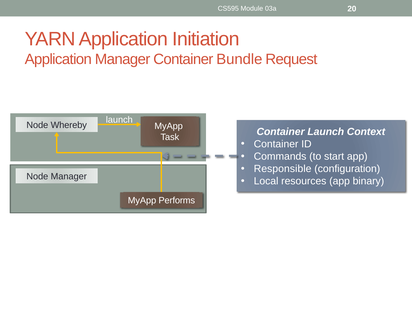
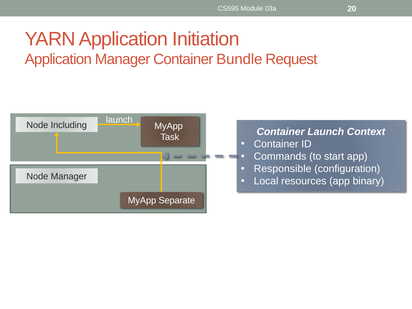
Whereby: Whereby -> Including (69, 125)
Performs: Performs -> Separate (177, 201)
